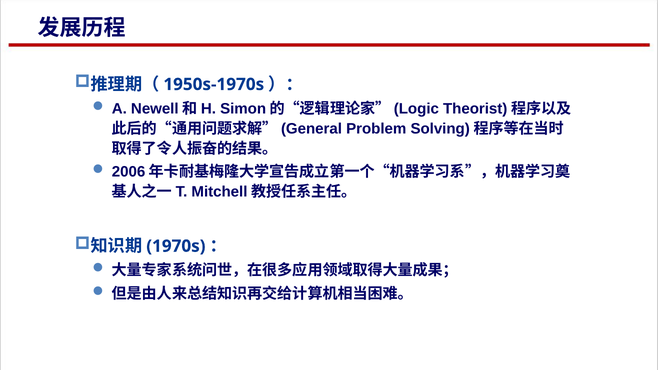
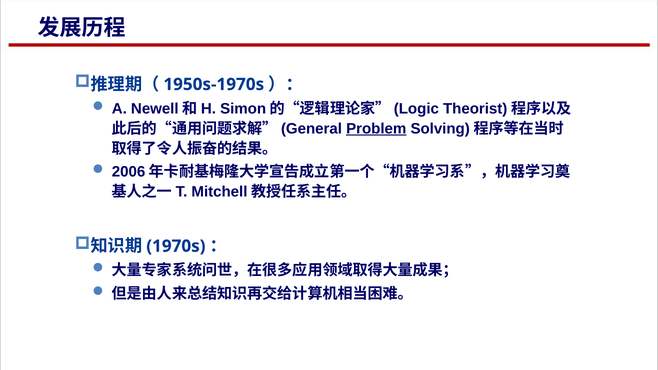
Problem underline: none -> present (376, 129)
